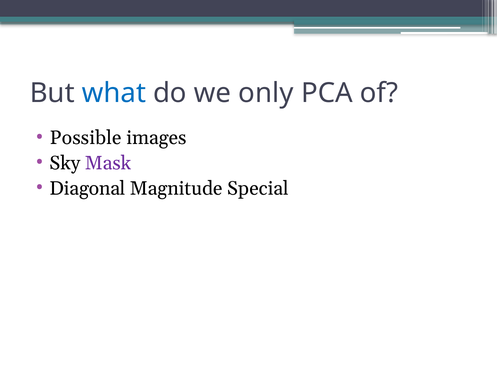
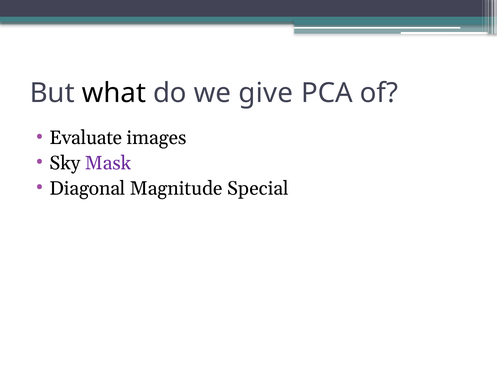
what colour: blue -> black (114, 93)
only: only -> give (266, 93)
Possible: Possible -> Evaluate (86, 138)
